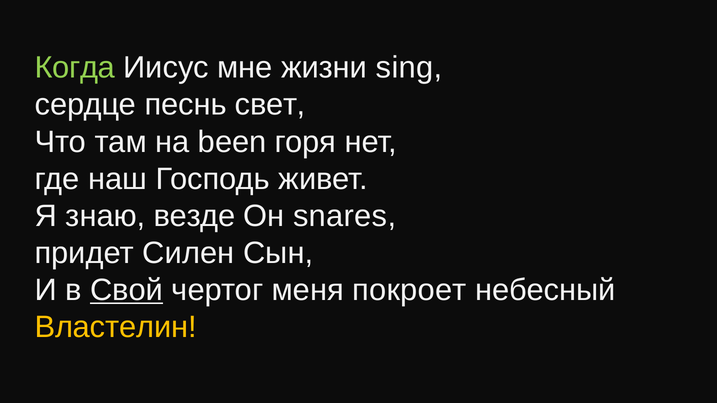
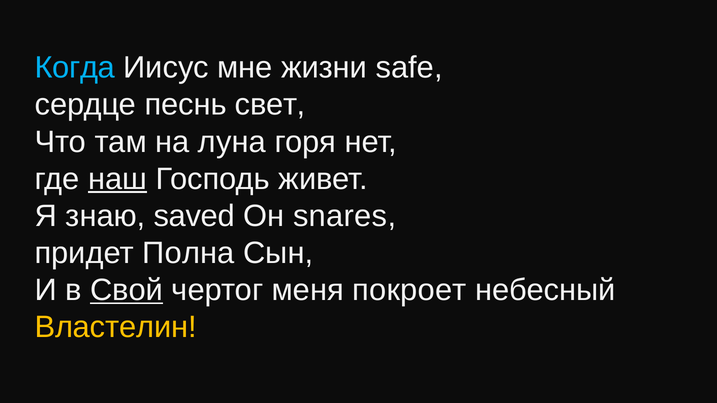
Когда colour: light green -> light blue (75, 68)
sing: sing -> safe (409, 68)
been: been -> луна (232, 142)
наш underline: none -> present (118, 179)
везде: везде -> saved (194, 216)
Силен: Силен -> Полна (188, 253)
